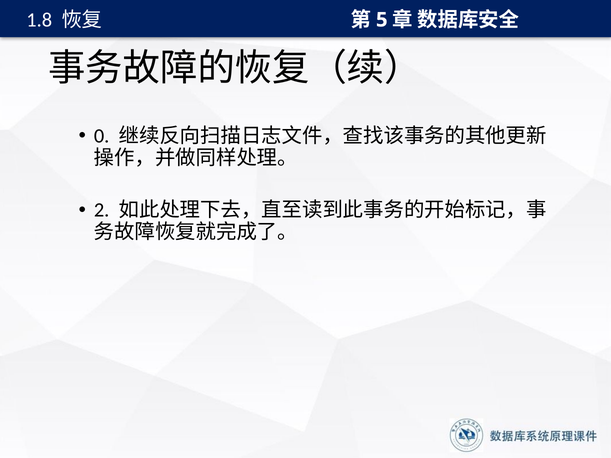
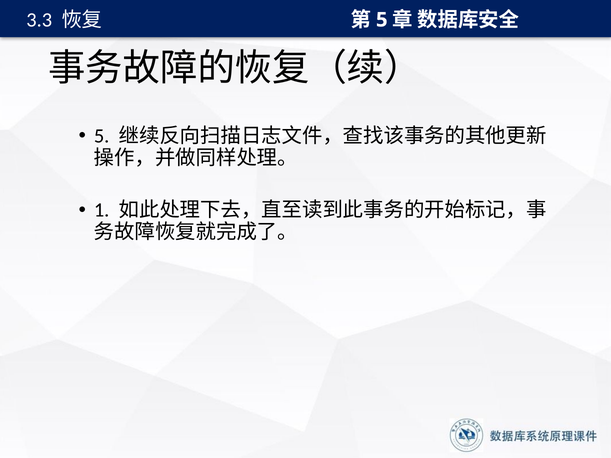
1.8: 1.8 -> 3.3 (39, 20)
0: 0 -> 5 (102, 136)
2: 2 -> 1 (102, 210)
